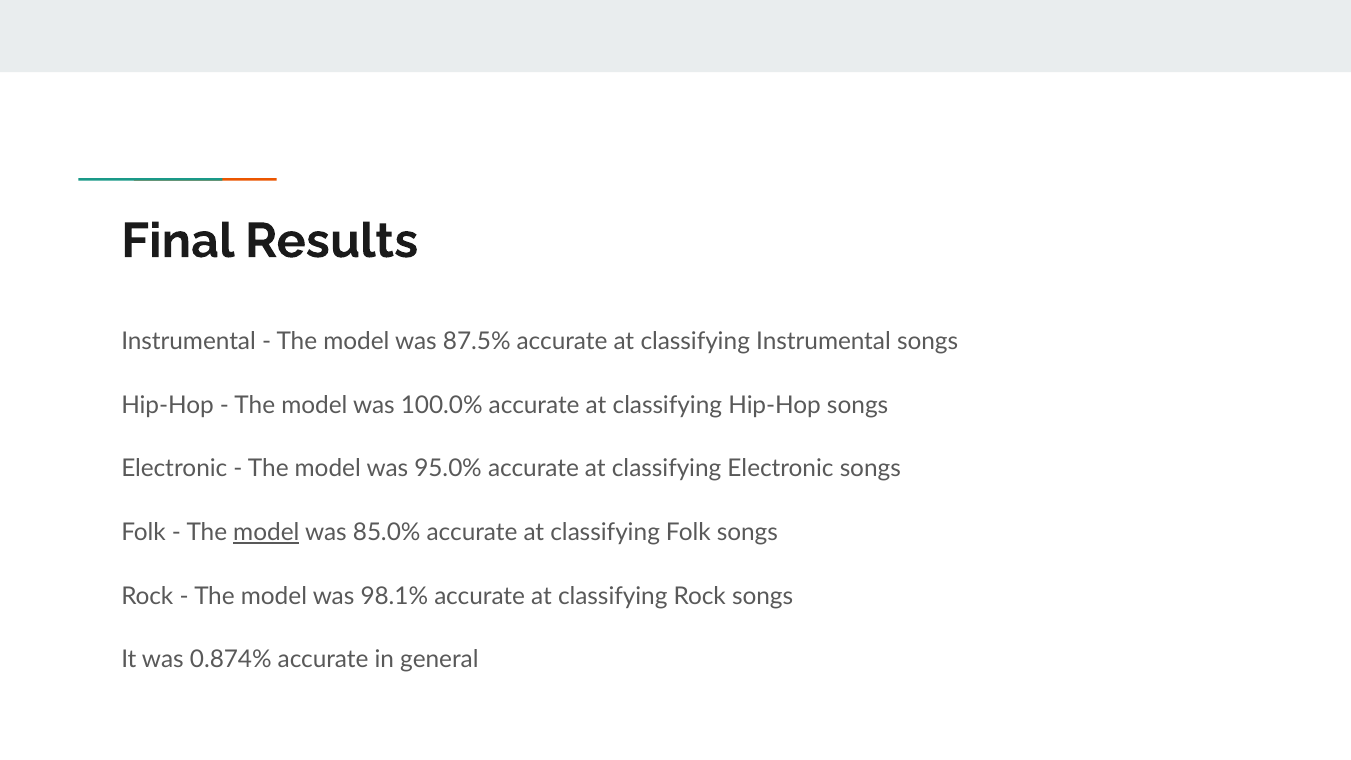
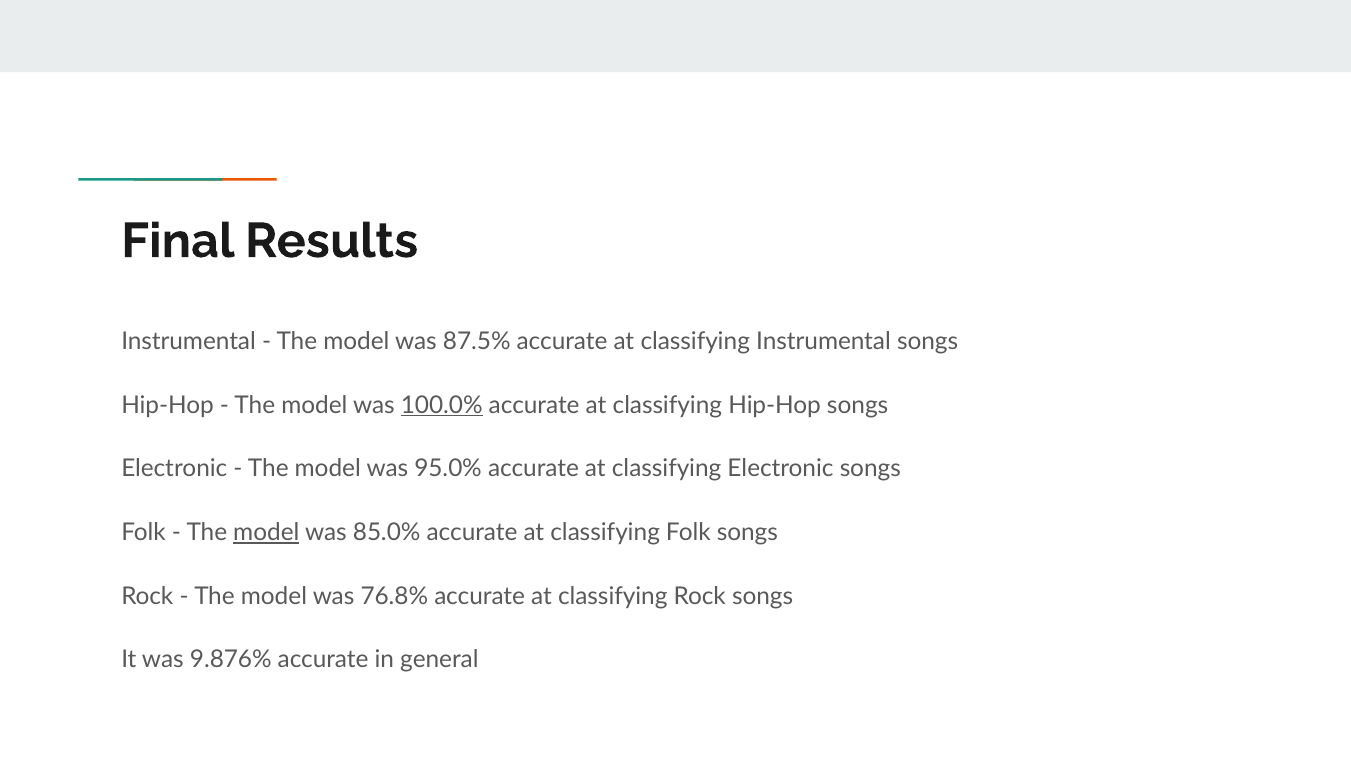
100.0% underline: none -> present (442, 405)
98.1%: 98.1% -> 76.8% (394, 596)
0.874%: 0.874% -> 9.876% (231, 660)
